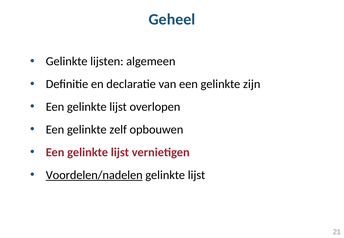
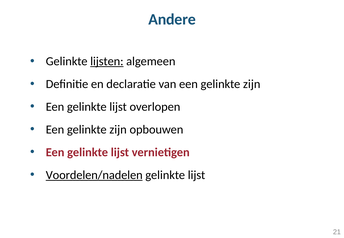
Geheel: Geheel -> Andere (172, 19)
lijsten underline: none -> present (107, 61)
zelf: zelf -> zijn (118, 130)
